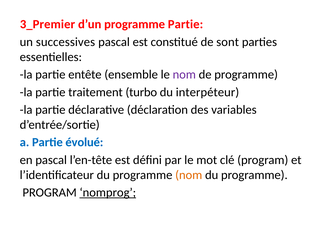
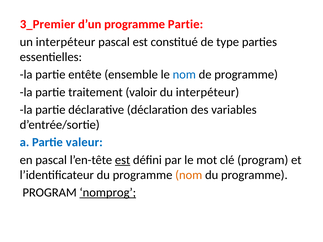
un successives: successives -> interpéteur (66, 42)
sont: sont -> type (228, 42)
nom colour: purple -> blue (184, 75)
turbo: turbo -> valoir (141, 92)
évolué: évolué -> valeur (84, 143)
est underline: none -> present (123, 160)
